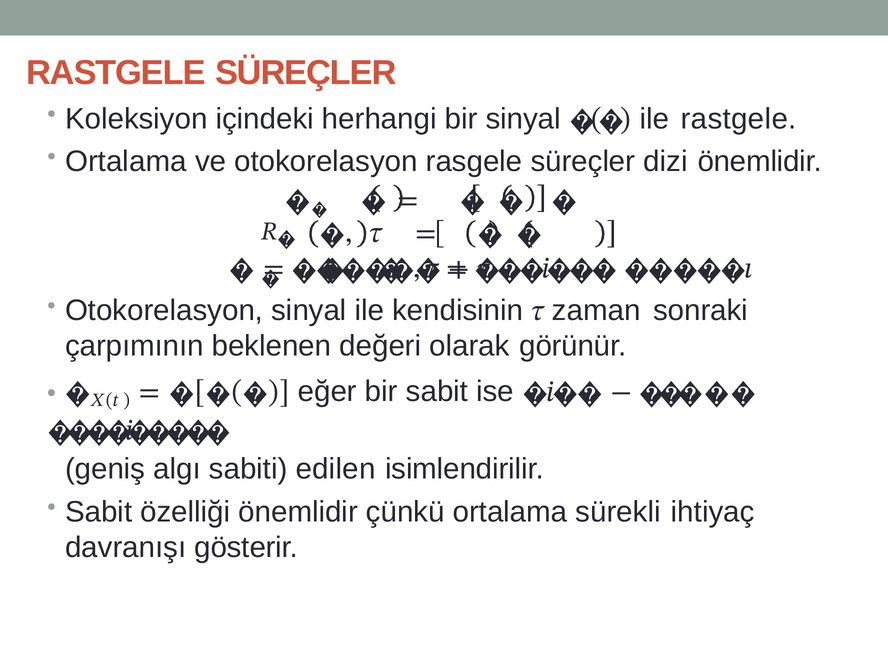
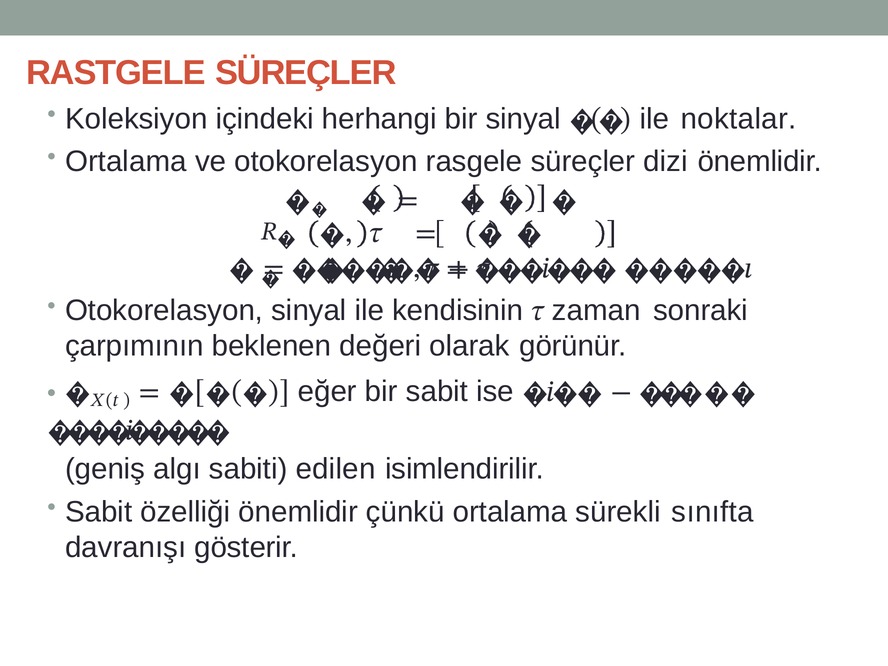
ile rastgele: rastgele -> noktalar (739, 119)
ihtiyaç: ihtiyaç -> sınıfta (713, 512)
